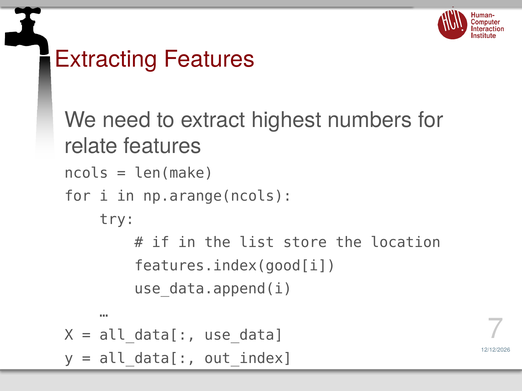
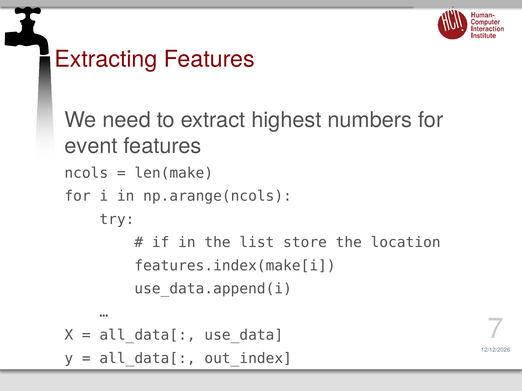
relate: relate -> event (91, 146)
features.index(good[i: features.index(good[i -> features.index(make[i (235, 266)
